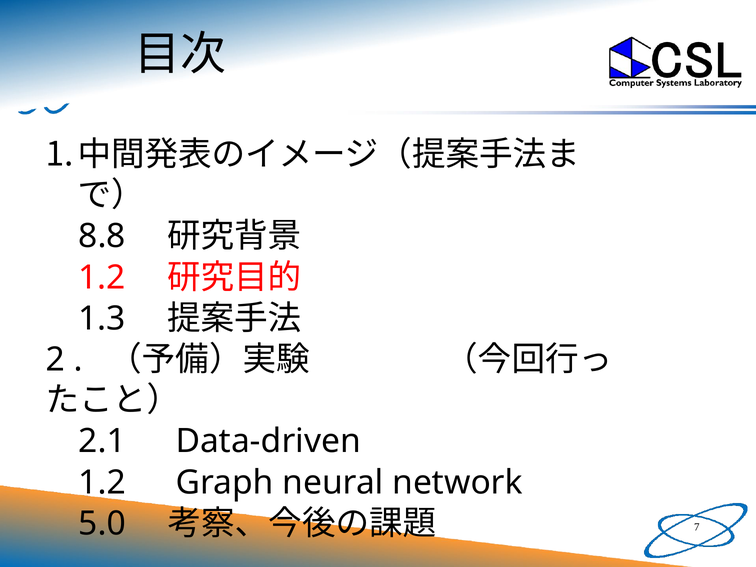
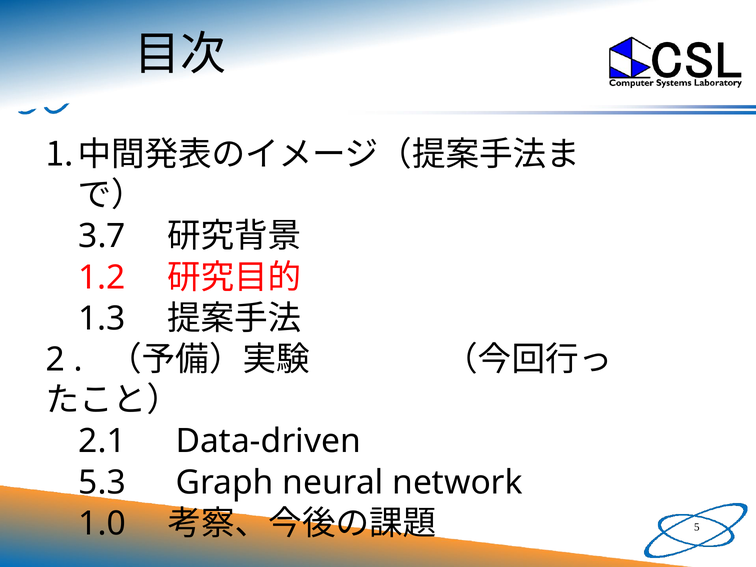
8.8: 8.8 -> 3.7 (102, 236)
1.2: 1.2 -> 5.3 (102, 483)
5.0: 5.0 -> 1.0 (102, 524)
7: 7 -> 5 (697, 527)
